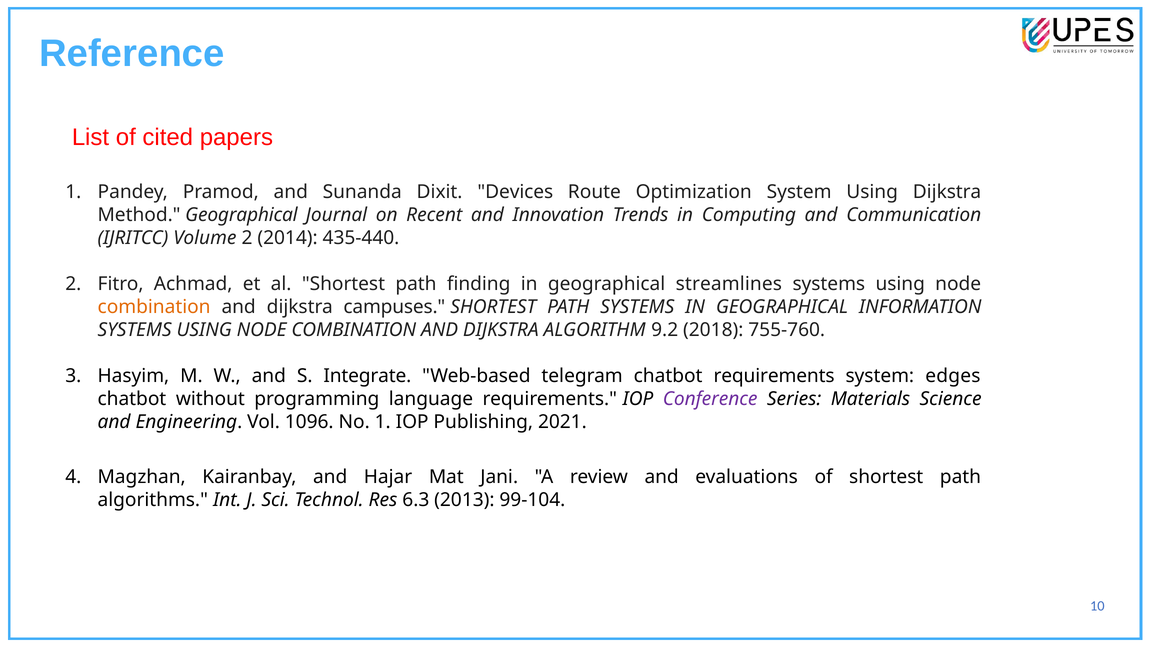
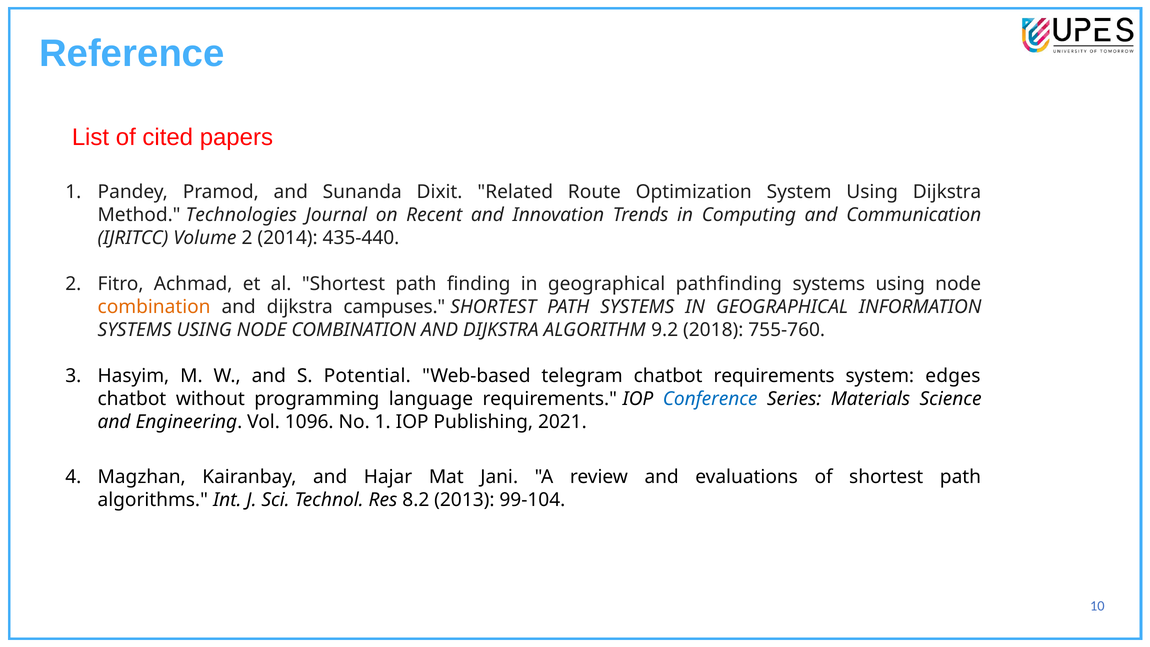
Devices: Devices -> Related (515, 192)
Method Geographical: Geographical -> Technologies (241, 215)
streamlines: streamlines -> pathfinding (729, 284)
Integrate: Integrate -> Potential (367, 376)
Conference colour: purple -> blue (710, 399)
6.3: 6.3 -> 8.2 (416, 500)
